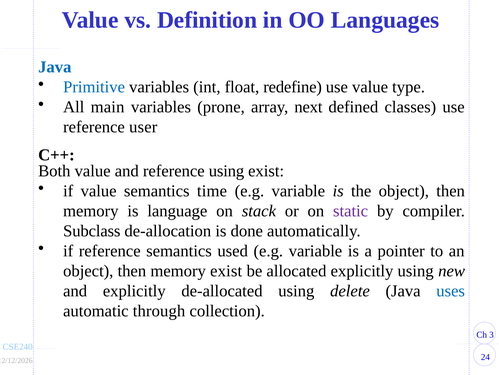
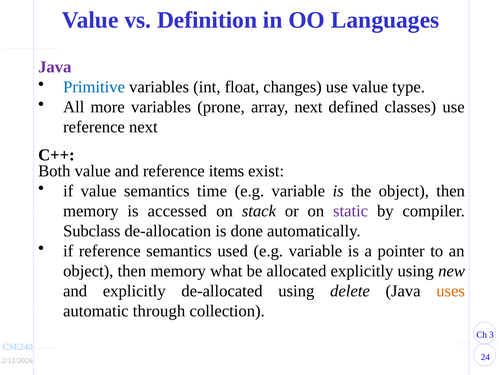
Java colour: blue -> purple (55, 67)
redefine: redefine -> changes (293, 87)
main: main -> more (108, 107)
reference user: user -> next (143, 127)
reference using: using -> items (226, 171)
language: language -> accessed (177, 211)
memory exist: exist -> what (226, 270)
uses colour: blue -> orange (451, 290)
